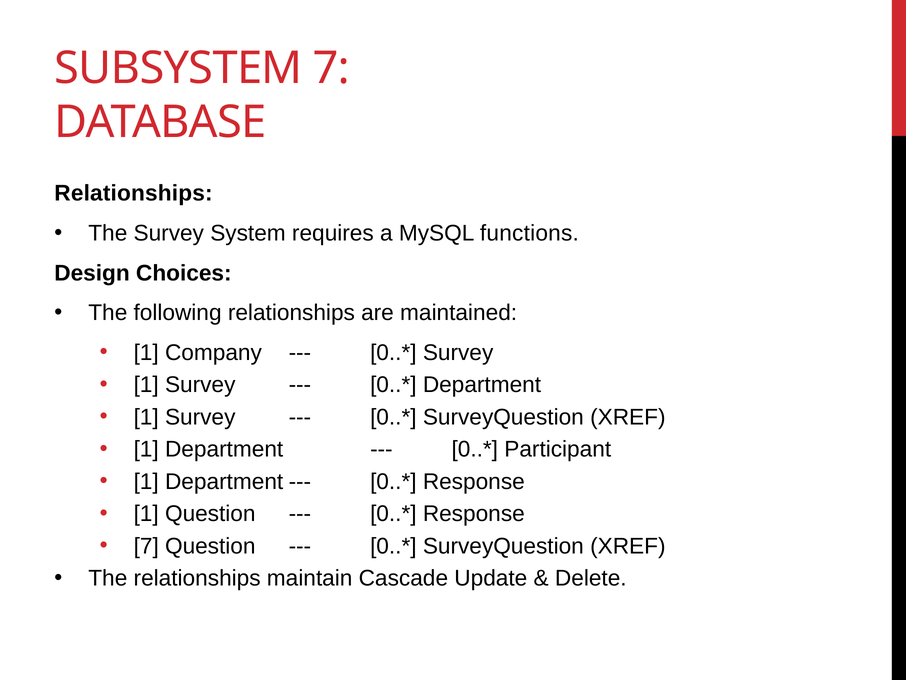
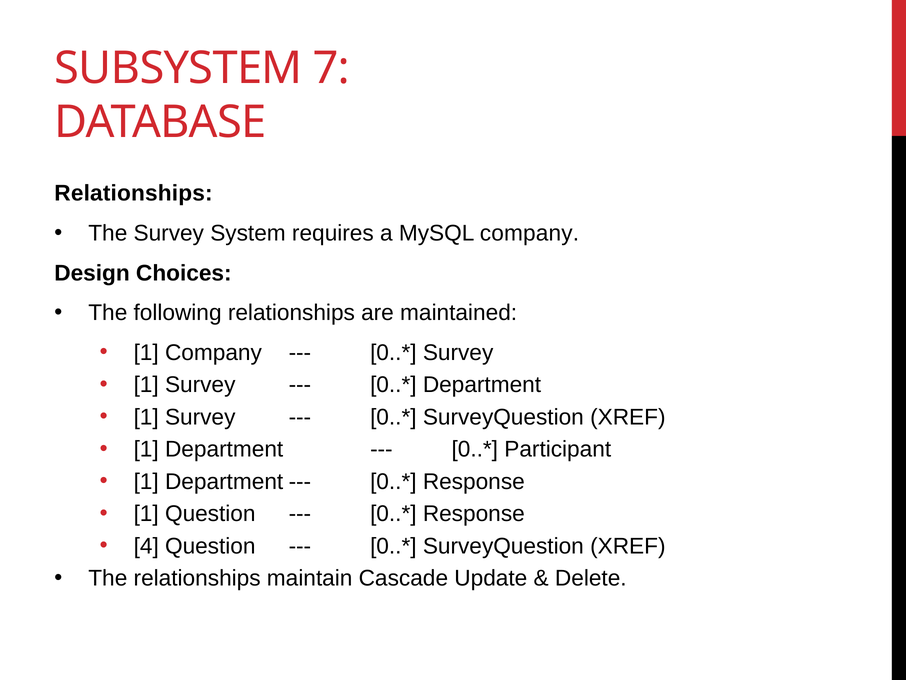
MySQL functions: functions -> company (529, 233)
7: 7 -> 4 (146, 546)
